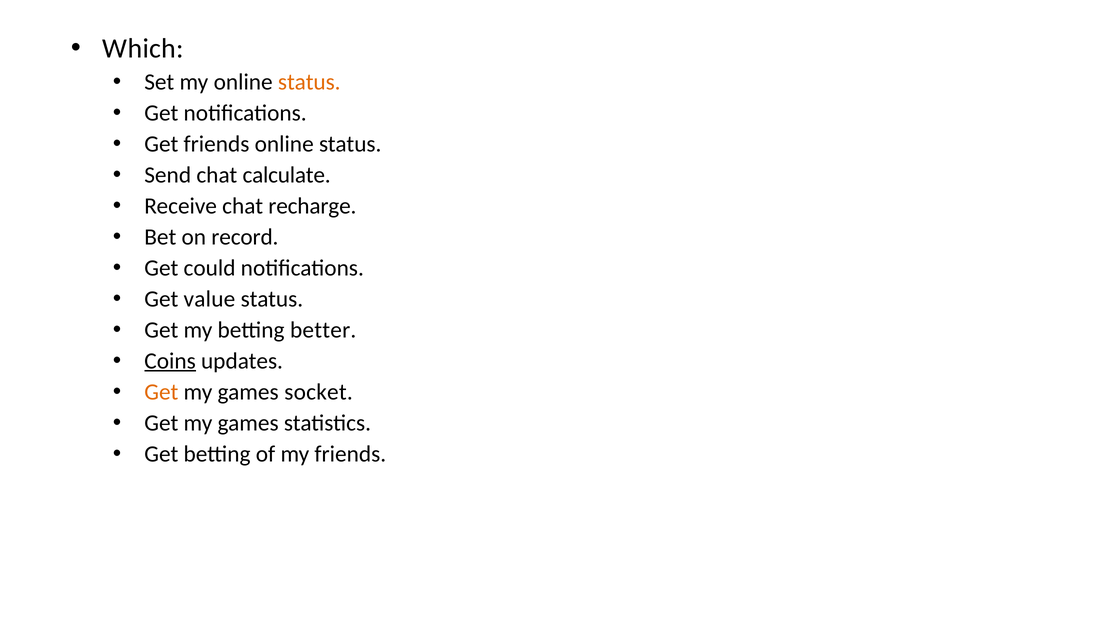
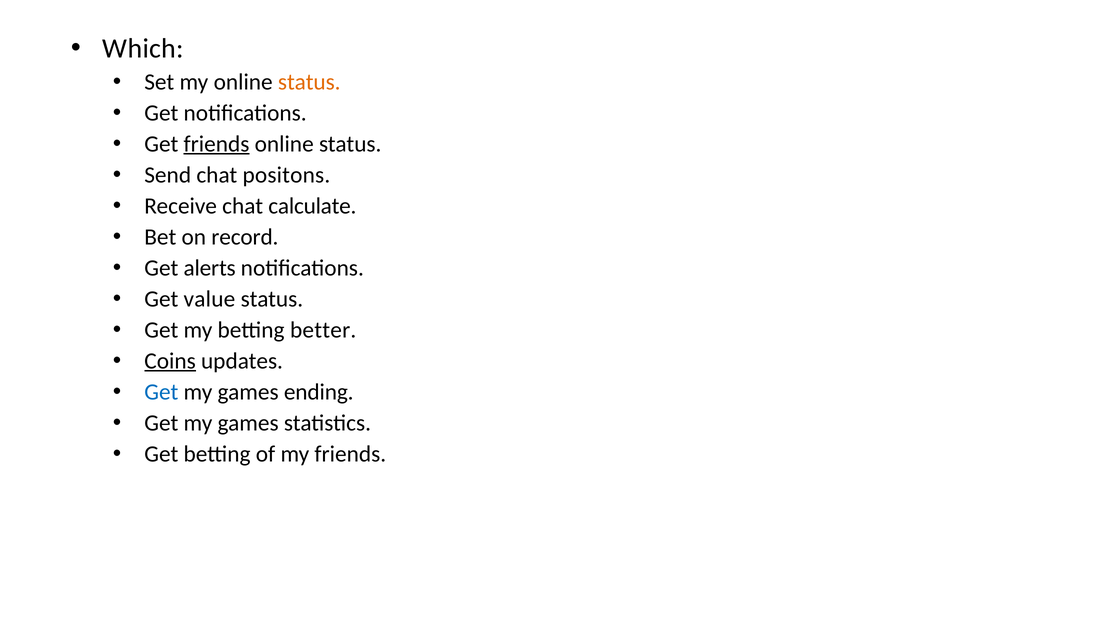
friends underline: none -> present (216, 144)
calculate: calculate -> positons (286, 175)
recharge: recharge -> calculate (312, 206)
could: could -> alerts (210, 268)
Get colour: orange -> blue (161, 392)
socket: socket -> ending (319, 392)
